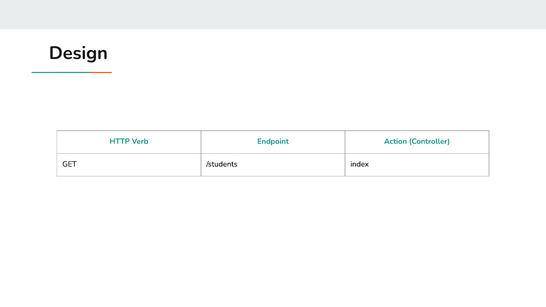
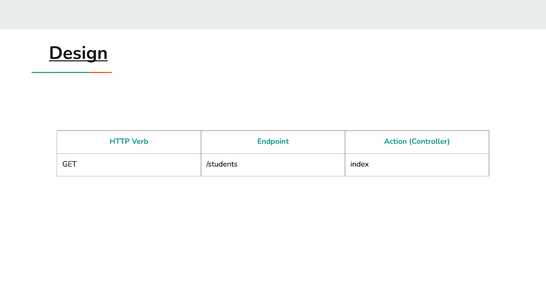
Design underline: none -> present (78, 53)
